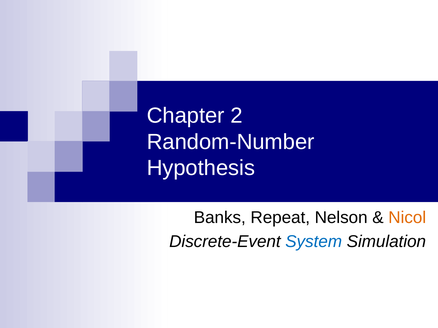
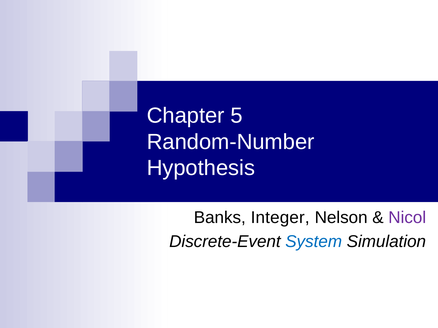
2: 2 -> 5 (237, 116)
Repeat: Repeat -> Integer (280, 218)
Nicol colour: orange -> purple (407, 218)
